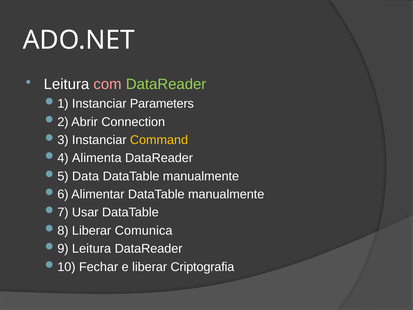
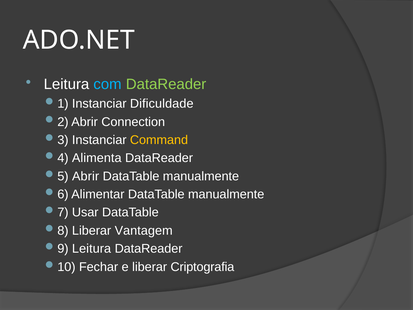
com colour: pink -> light blue (107, 84)
Parameters: Parameters -> Dificuldade (162, 104)
Data: Data -> Abrir (86, 176)
Comunica: Comunica -> Vantagem (144, 230)
